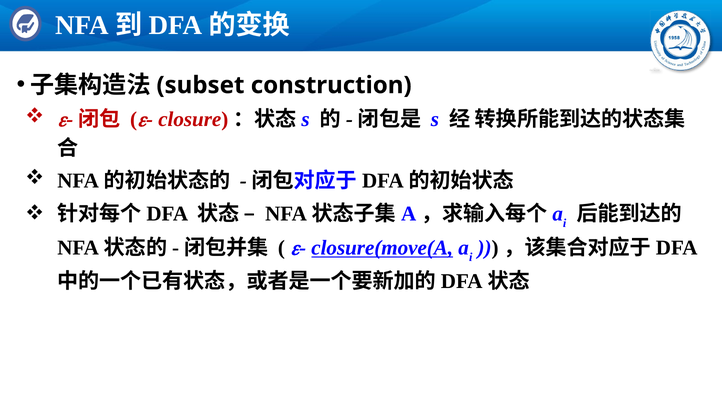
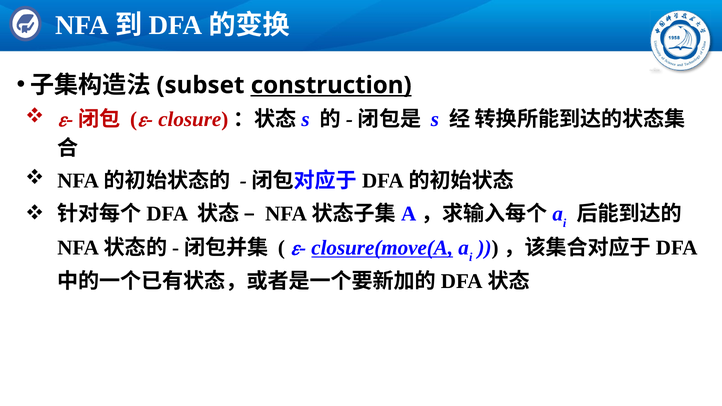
construction underline: none -> present (331, 85)
